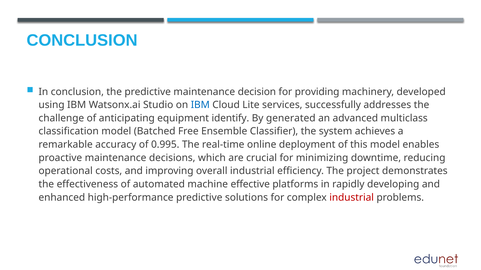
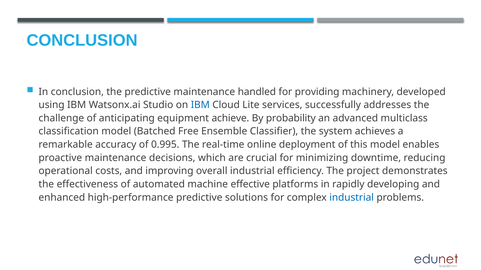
decision: decision -> handled (257, 92)
identify: identify -> achieve (230, 118)
generated: generated -> probability (291, 118)
industrial colour: red -> blue (352, 198)
